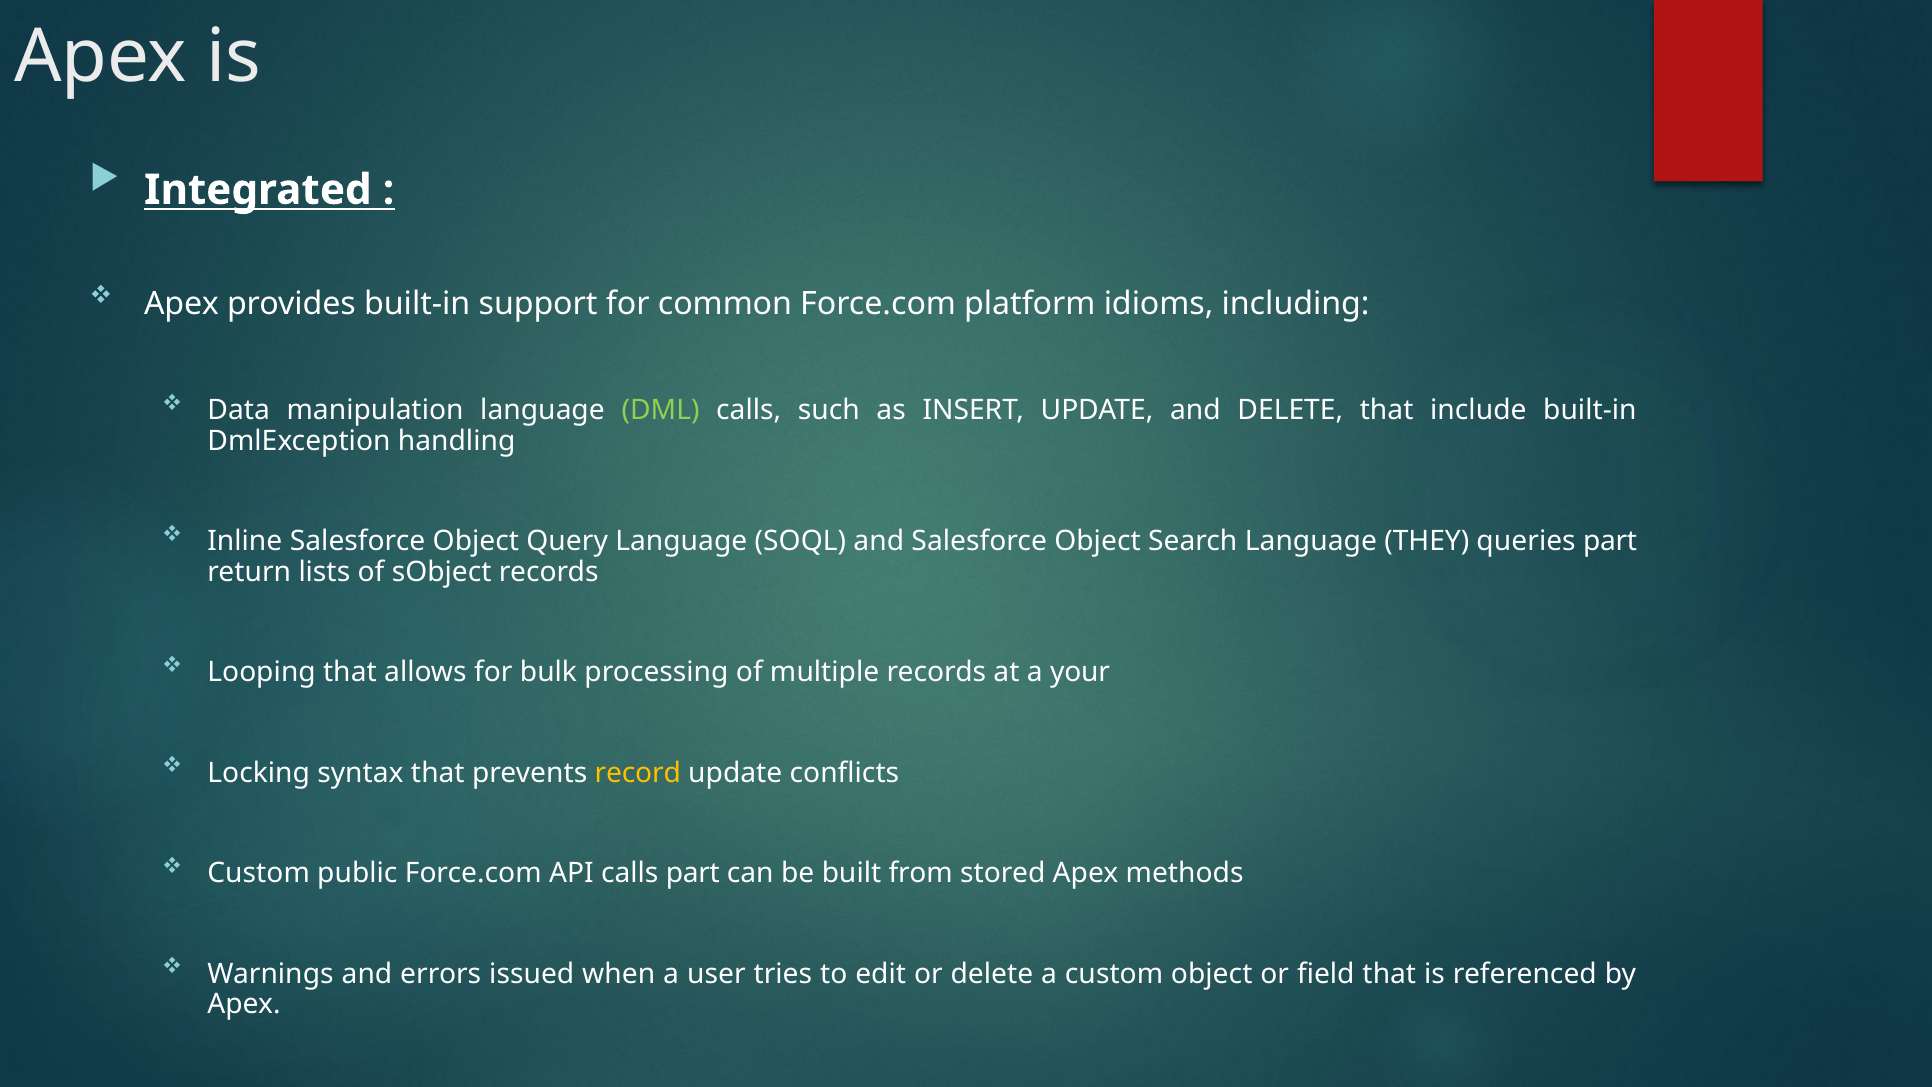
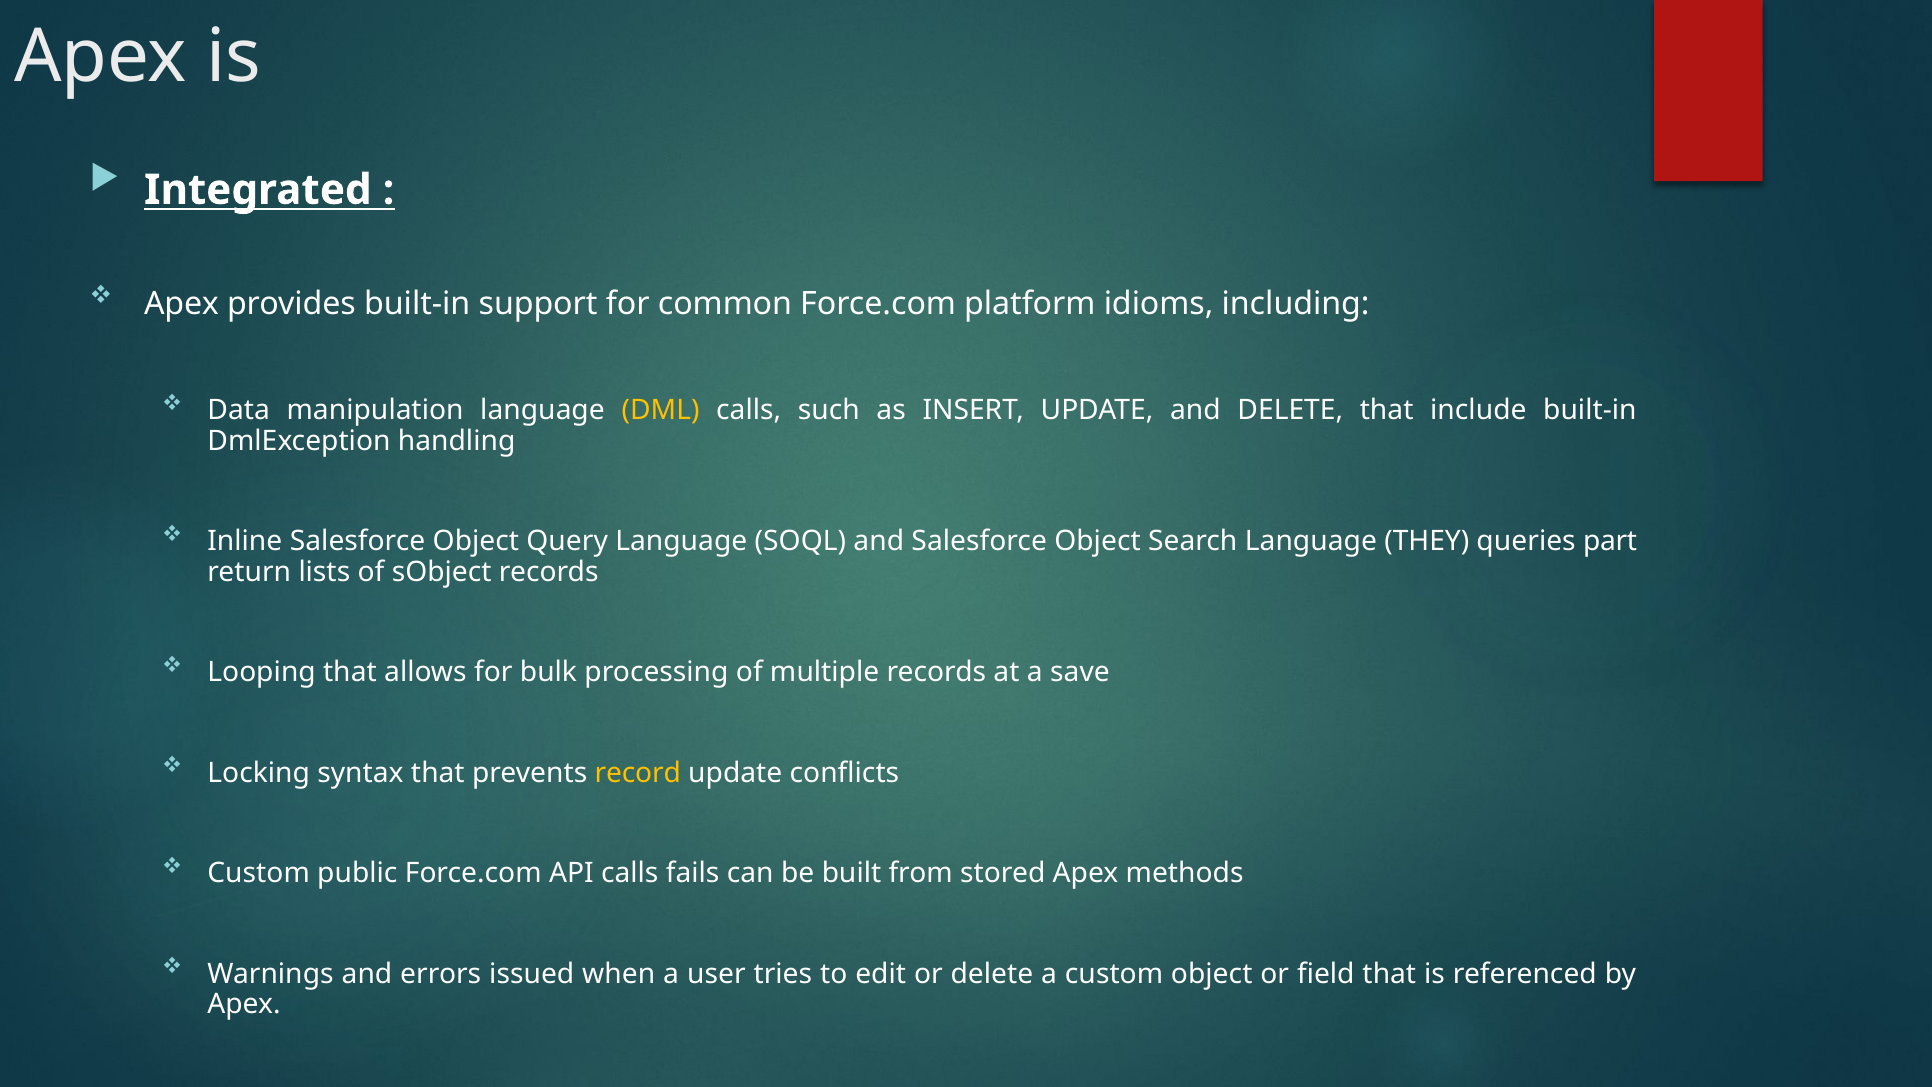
DML colour: light green -> yellow (661, 410)
your: your -> save (1080, 672)
calls part: part -> fails (693, 873)
